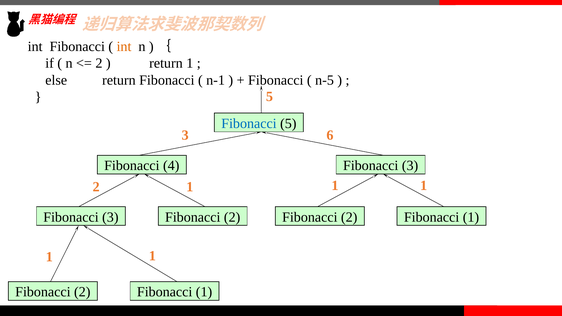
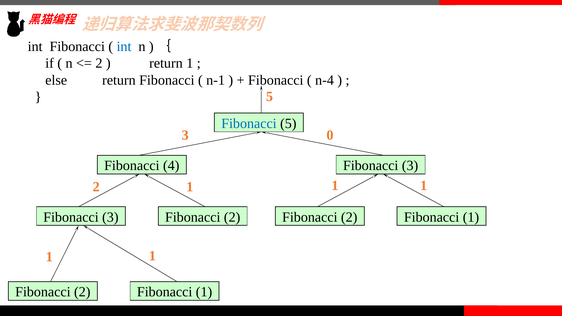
int colour: orange -> blue (124, 46)
n-5: n-5 -> n-4 (325, 80)
6: 6 -> 0 (330, 135)
